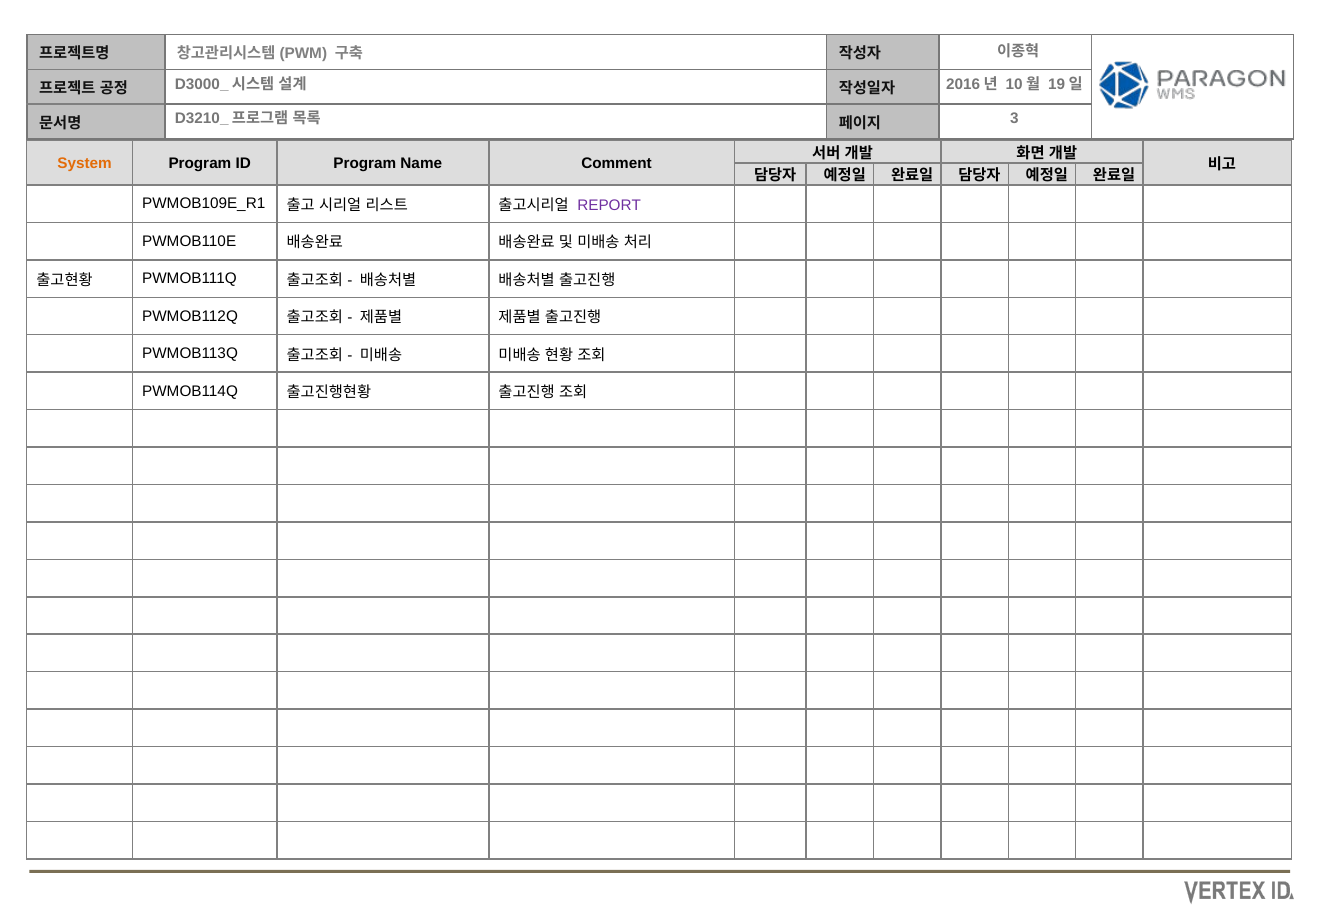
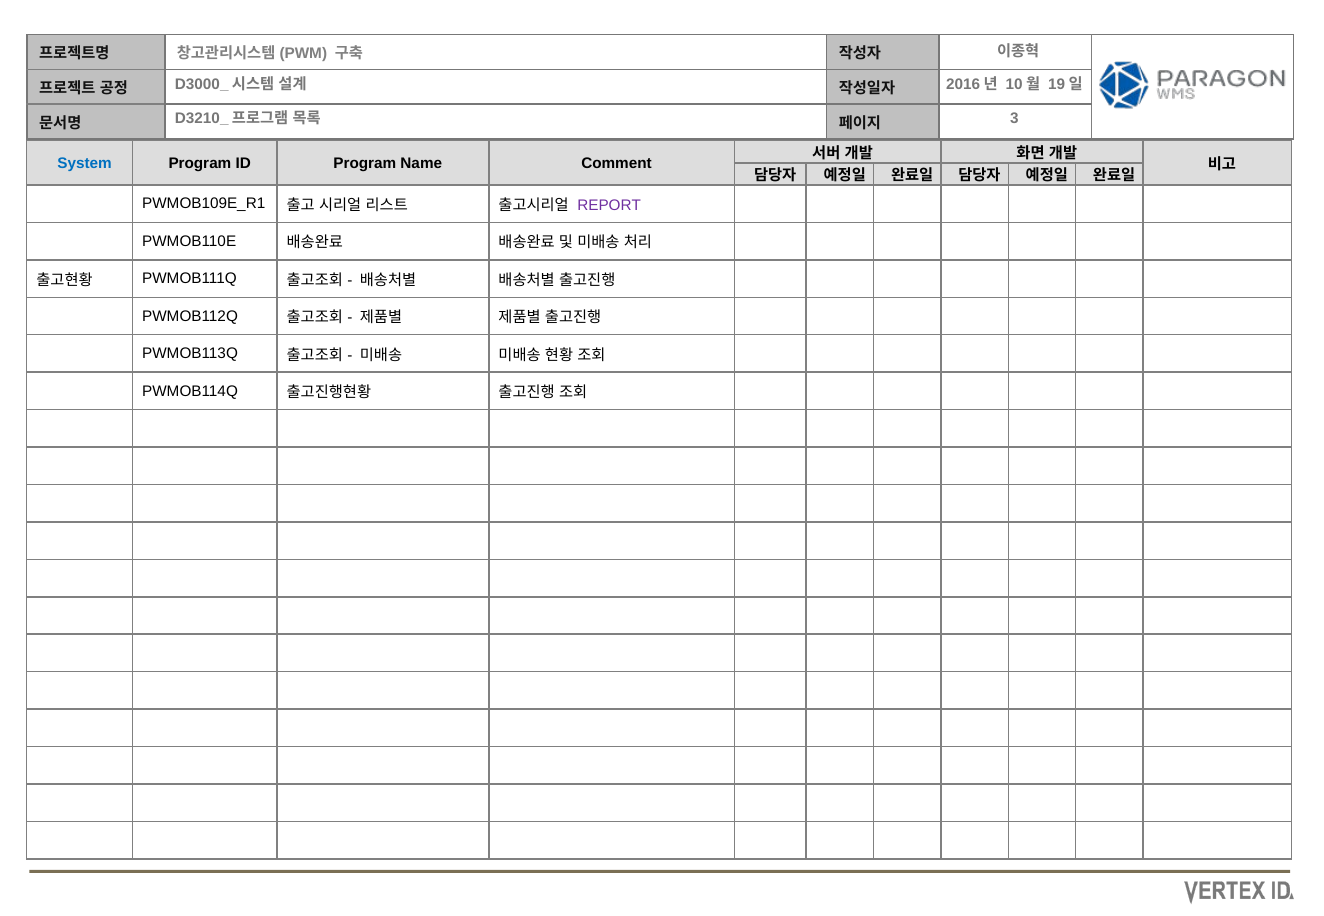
System colour: orange -> blue (85, 163)
